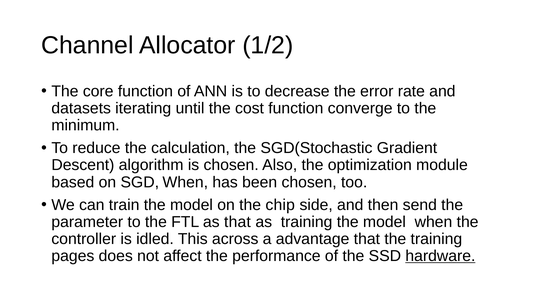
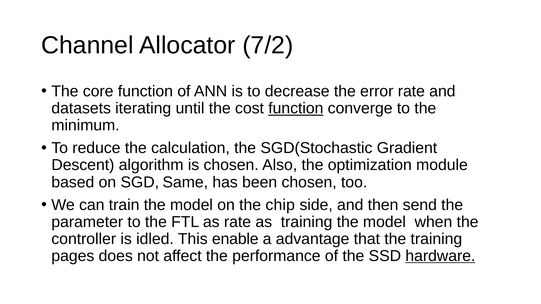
1/2: 1/2 -> 7/2 (268, 45)
function underline: none -> present (296, 109)
SGD When: When -> Same (185, 182)
as that: that -> rate (238, 222)
across: across -> enable (235, 239)
